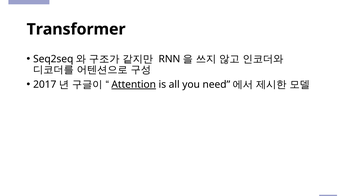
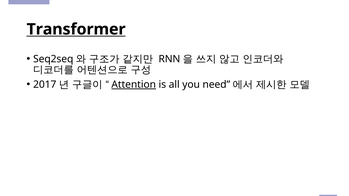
Transformer underline: none -> present (76, 29)
